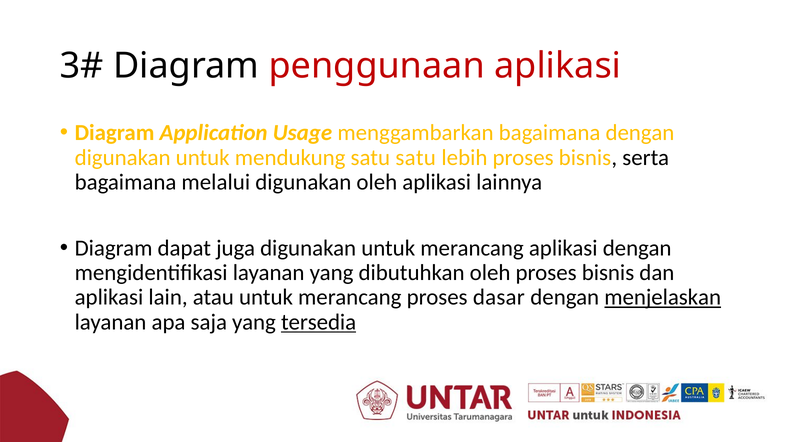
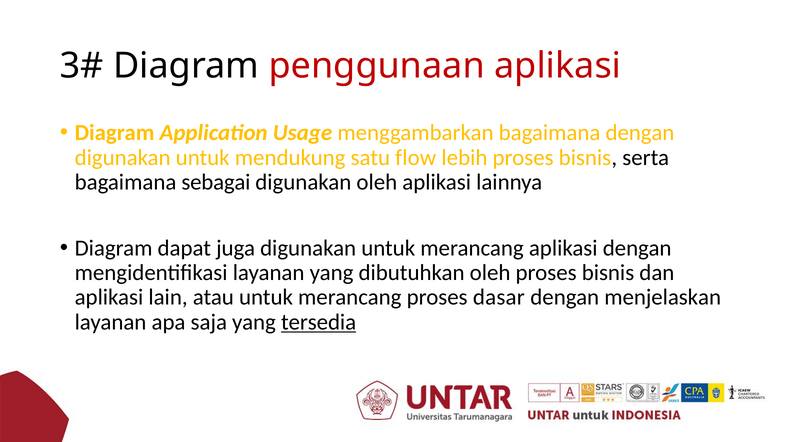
satu satu: satu -> flow (416, 158)
melalui: melalui -> sebagai (216, 182)
menjelaskan underline: present -> none (663, 298)
